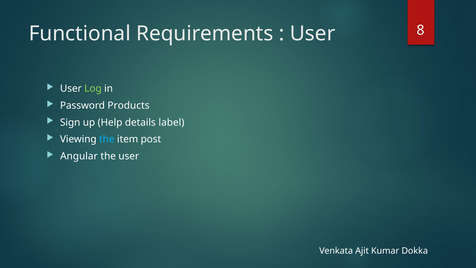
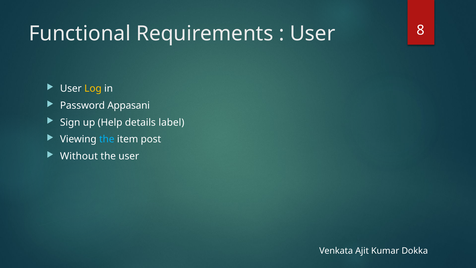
Log colour: light green -> yellow (93, 89)
Products: Products -> Appasani (129, 105)
Angular: Angular -> Without (79, 156)
